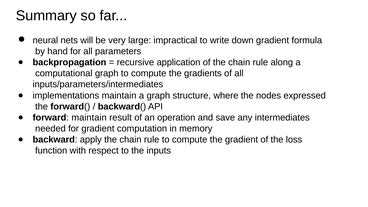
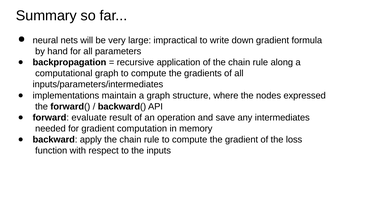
forward maintain: maintain -> evaluate (89, 118)
